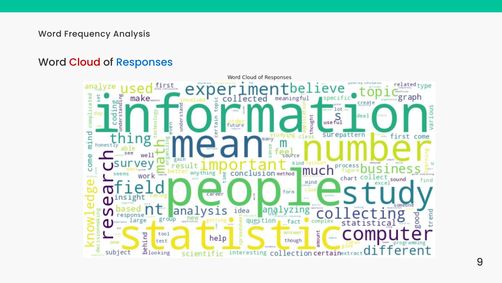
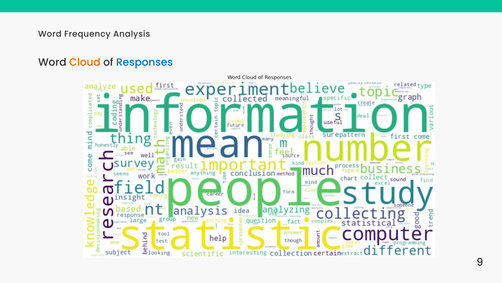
Cloud colour: red -> orange (85, 62)
